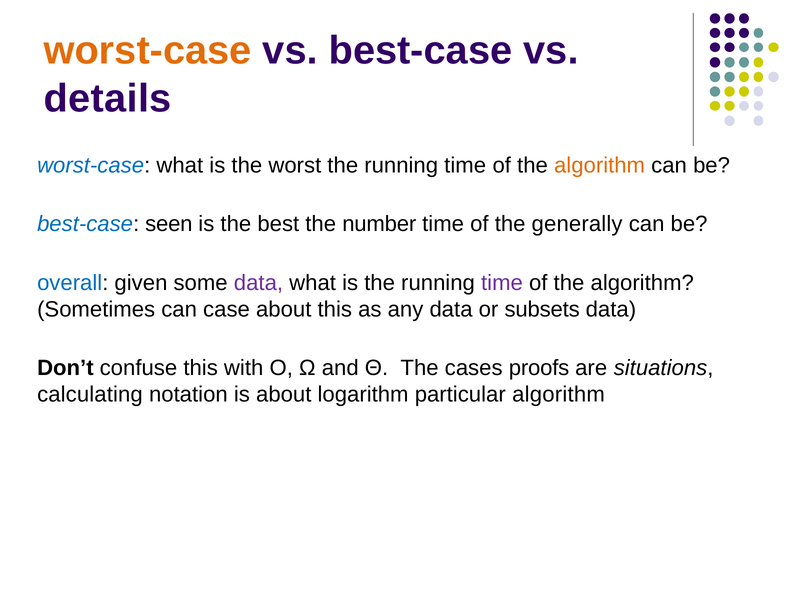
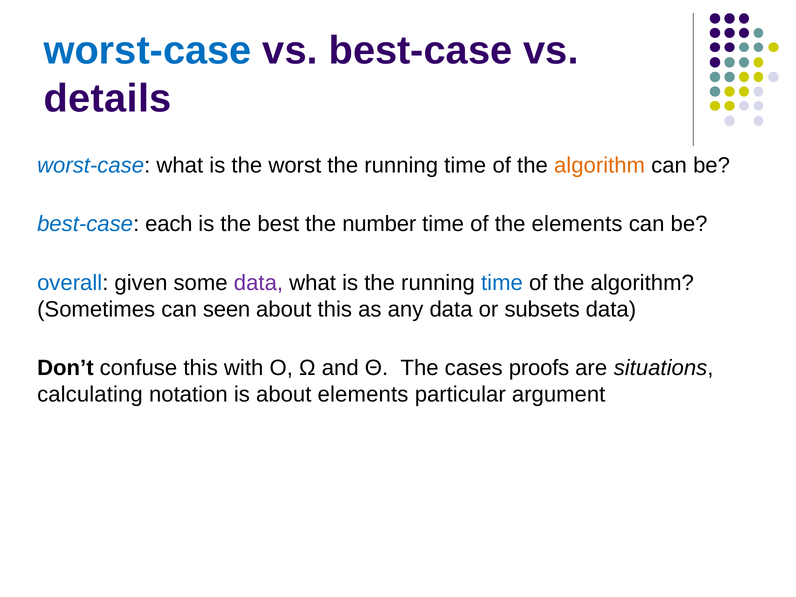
worst-case colour: orange -> blue (148, 51)
seen: seen -> each (169, 224)
the generally: generally -> elements (577, 224)
time colour: purple -> blue (502, 283)
case: case -> seen (227, 309)
about logarithm: logarithm -> elements (363, 395)
particular algorithm: algorithm -> argument (559, 395)
